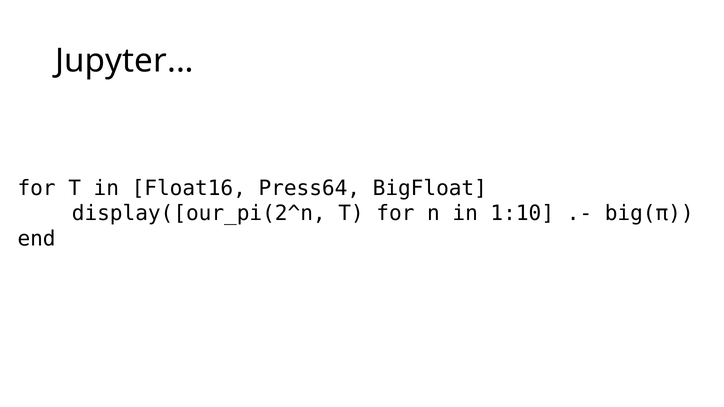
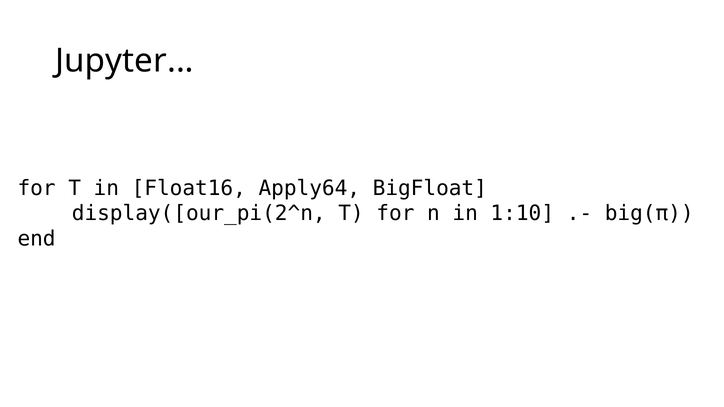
Press64: Press64 -> Apply64 (309, 188)
